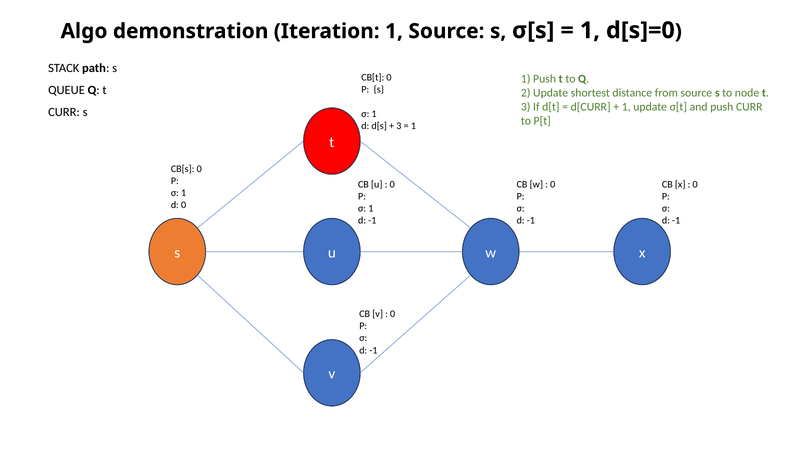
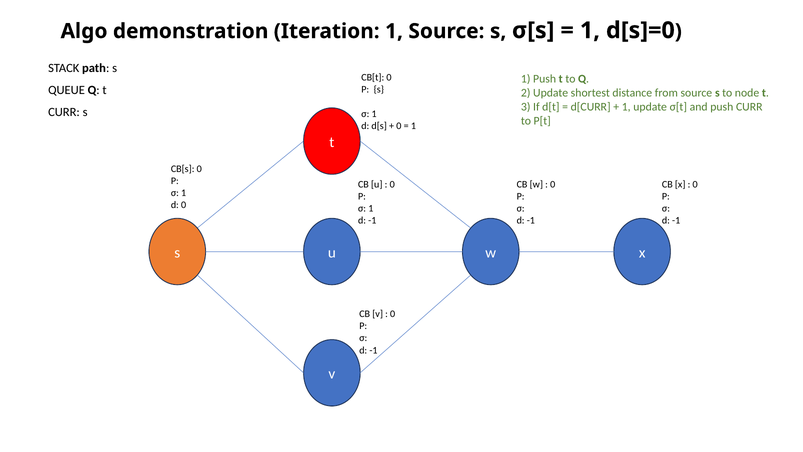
3: 3 -> 0 (399, 126)
